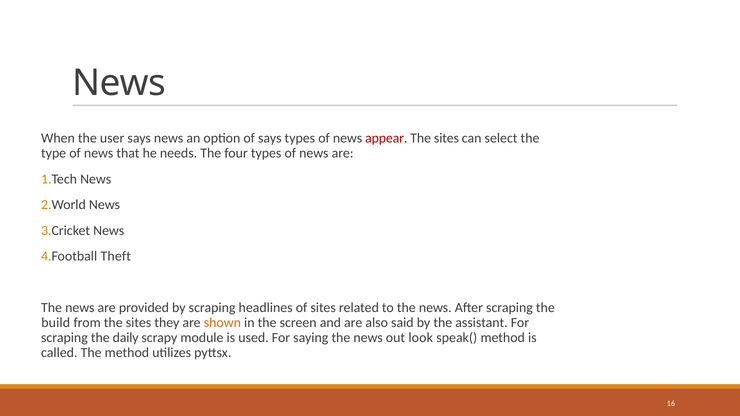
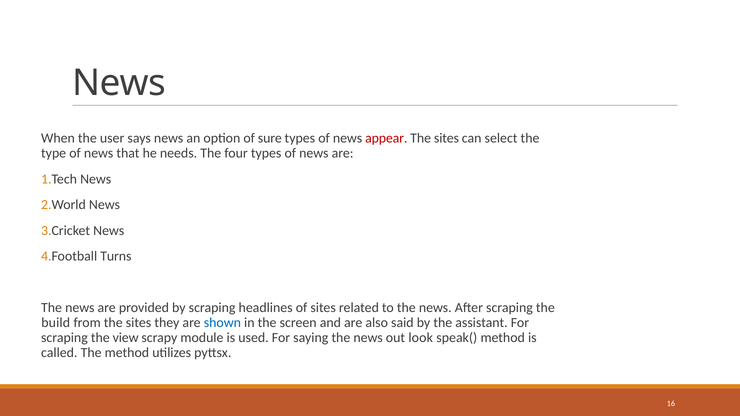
of says: says -> sure (270, 138)
Theft: Theft -> Turns (116, 257)
shown colour: orange -> blue (222, 323)
daily: daily -> view (126, 338)
